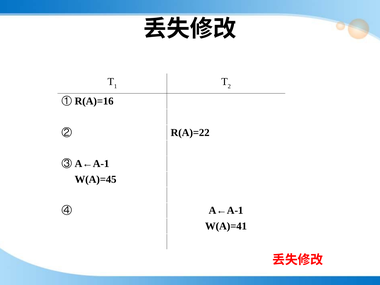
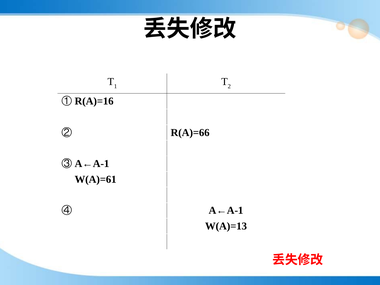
R(A)=22: R(A)=22 -> R(A)=66 (190, 133)
W(A)=45: W(A)=45 -> W(A)=61 (96, 179)
W(A)=41: W(A)=41 -> W(A)=13 (226, 226)
